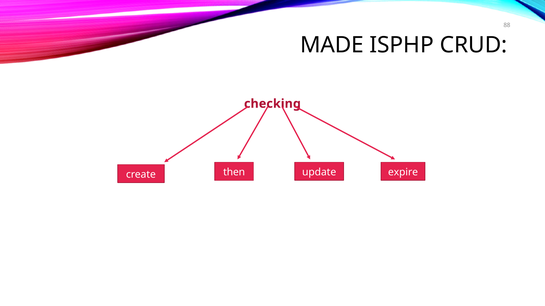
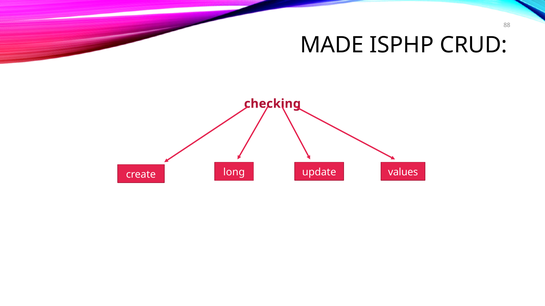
then: then -> long (234, 172)
expire: expire -> values (403, 172)
